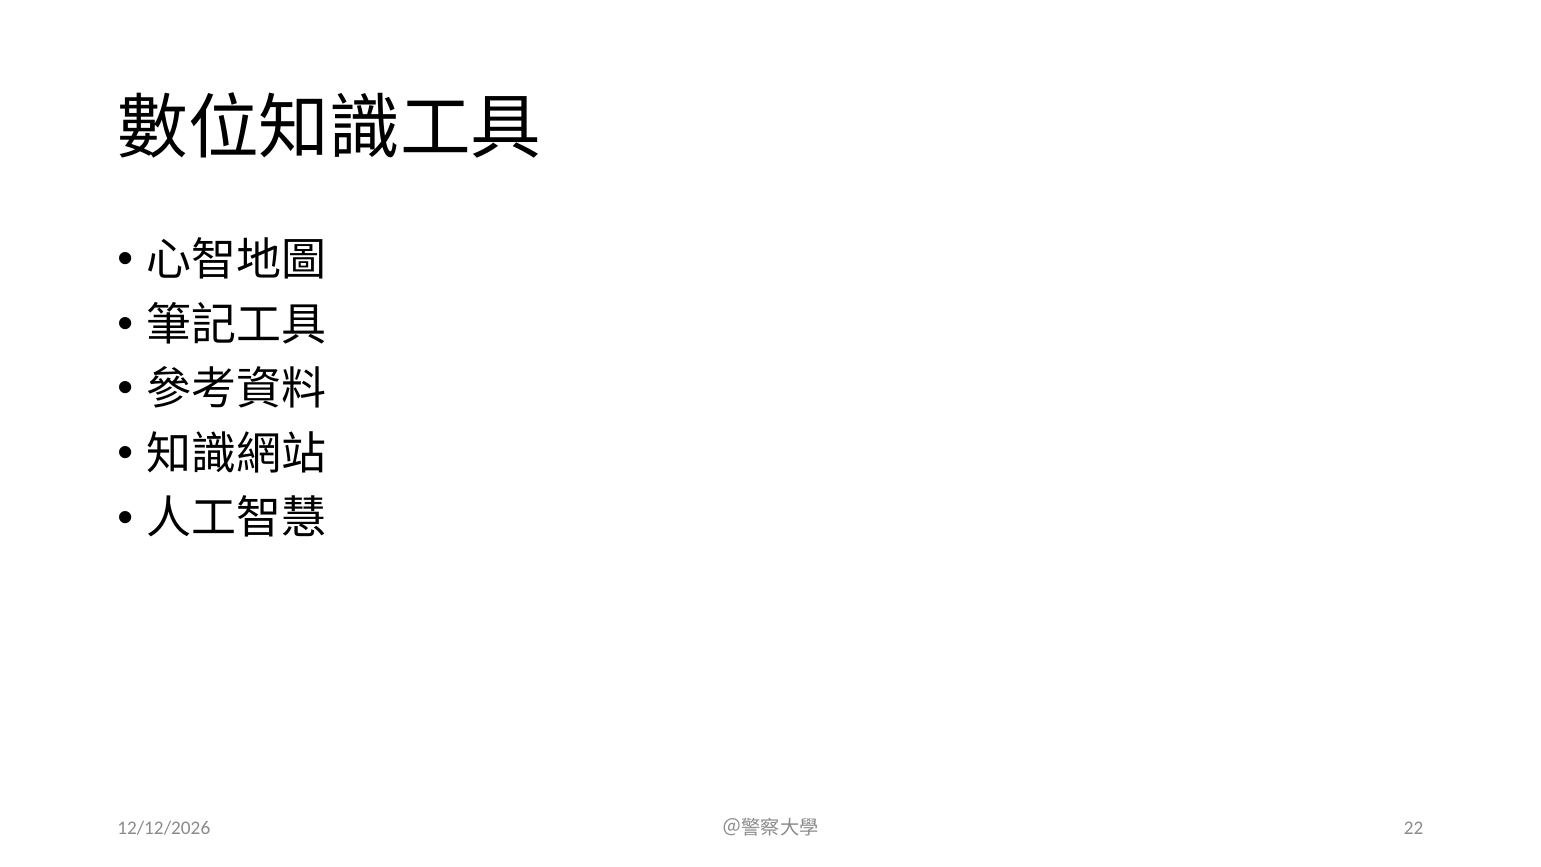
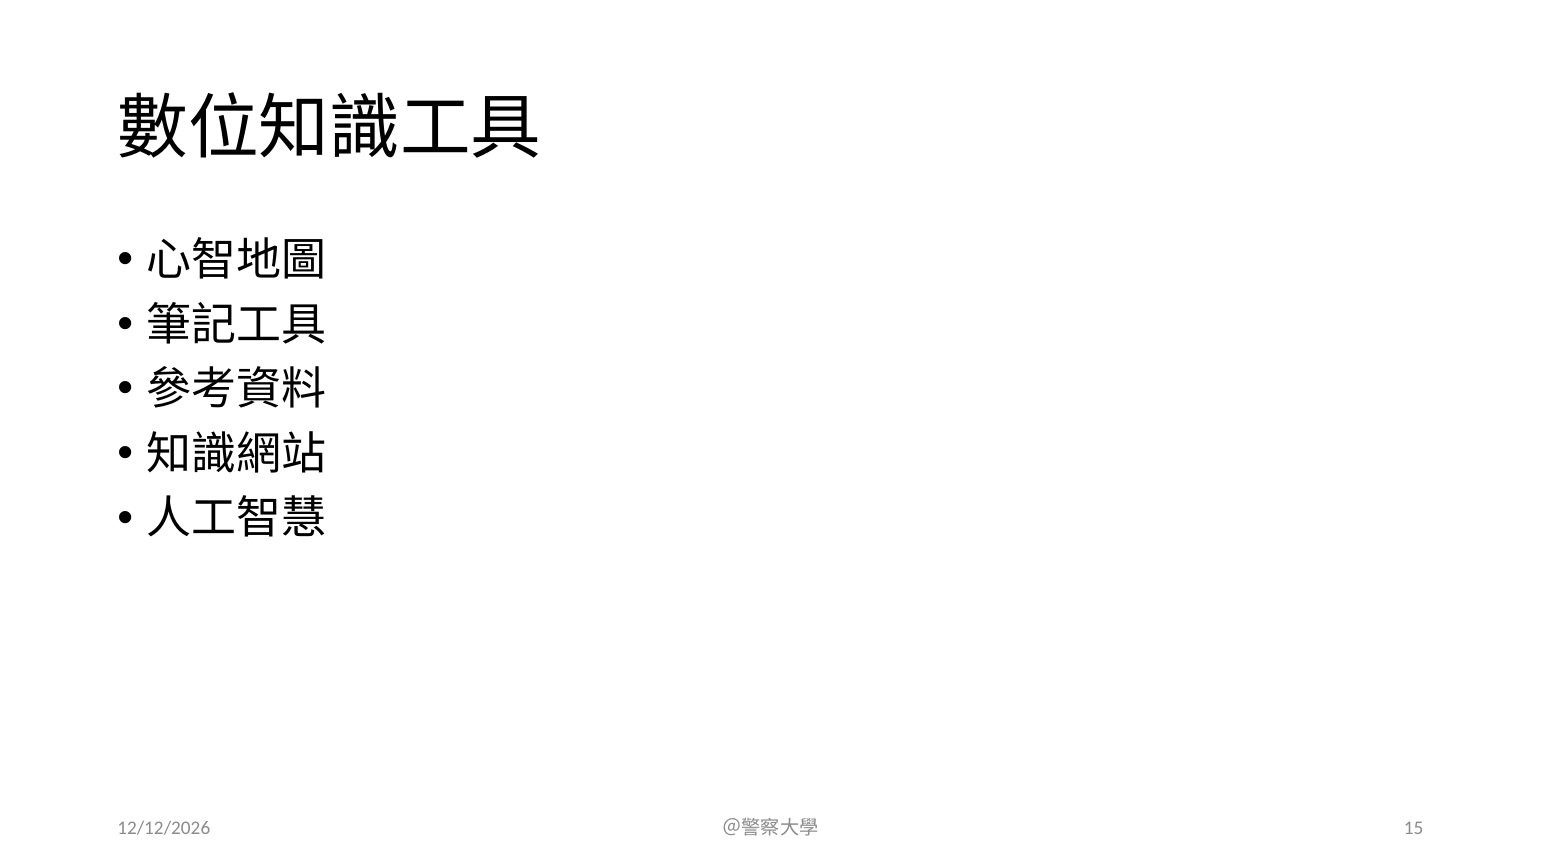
22: 22 -> 15 (1414, 828)
